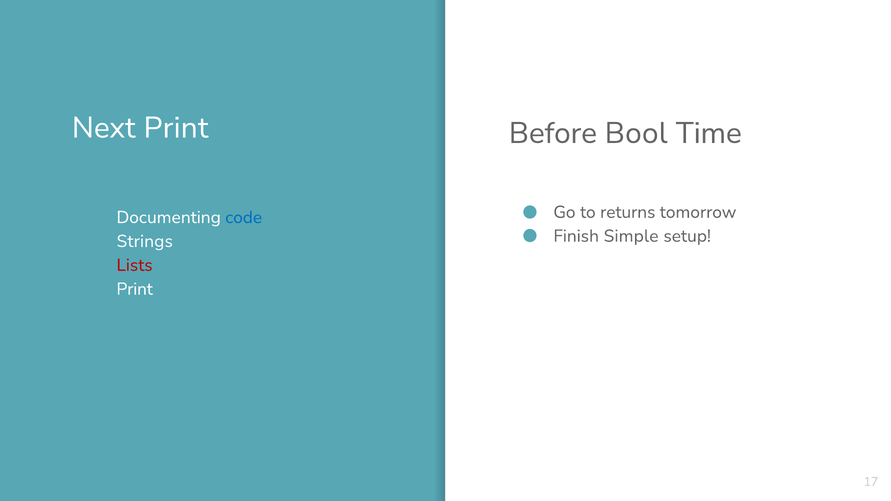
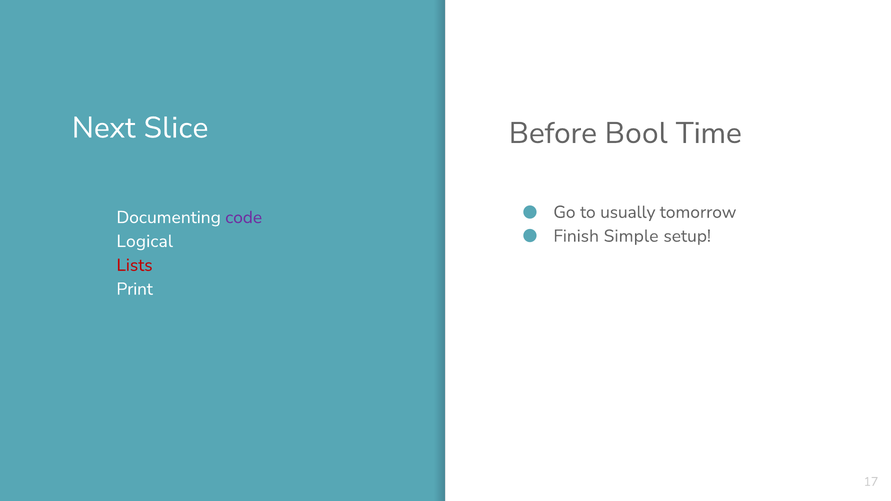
Next Print: Print -> Slice (176, 128)
returns: returns -> usually (628, 212)
code colour: blue -> purple (244, 217)
Strings: Strings -> Logical (145, 241)
